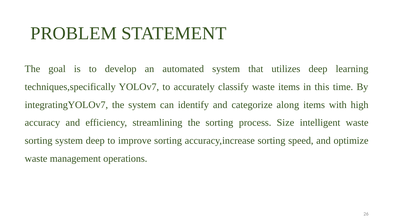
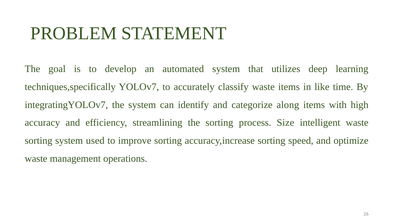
this: this -> like (322, 87)
system deep: deep -> used (95, 141)
